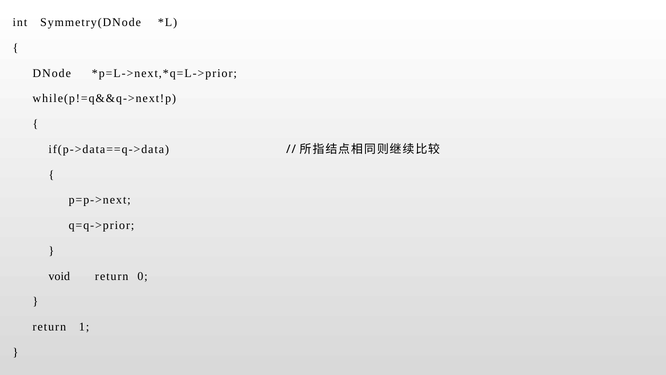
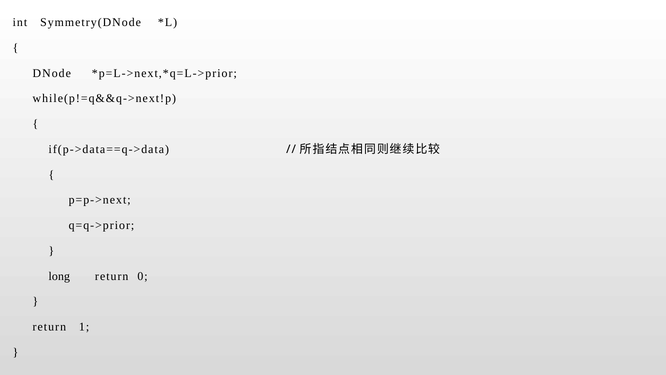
void: void -> long (59, 276)
